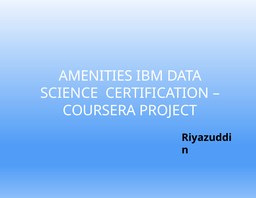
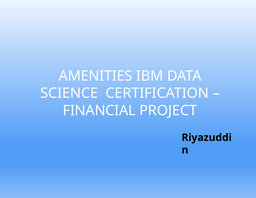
COURSERA: COURSERA -> FINANCIAL (99, 110)
